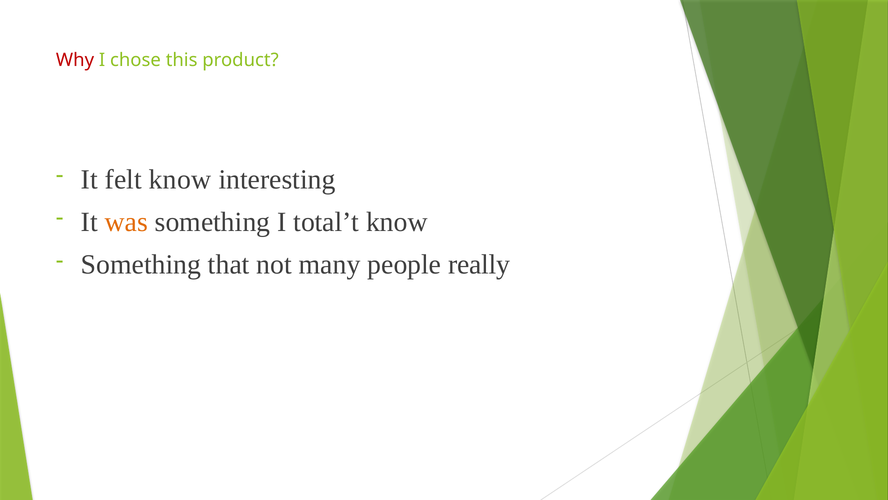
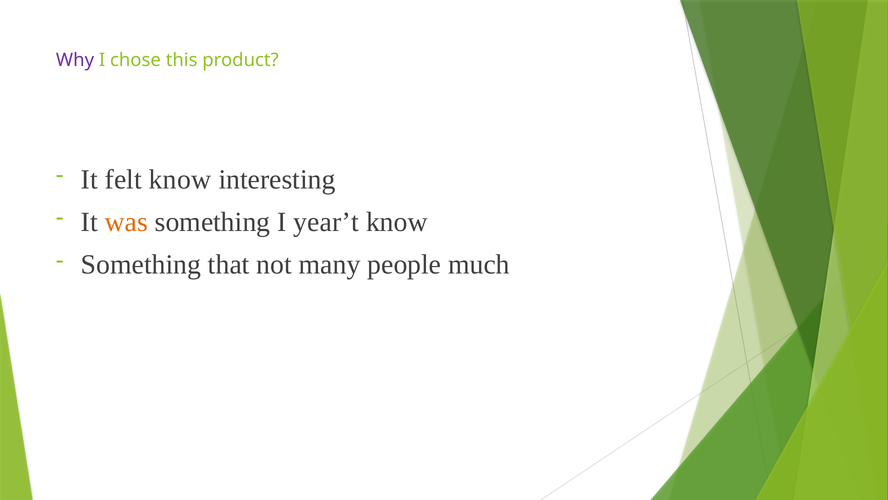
Why colour: red -> purple (75, 60)
total’t: total’t -> year’t (326, 222)
really: really -> much (479, 264)
